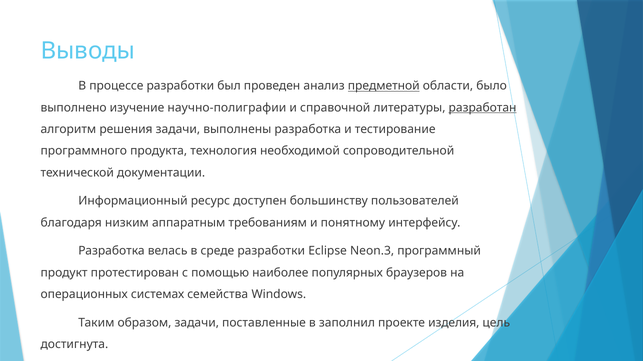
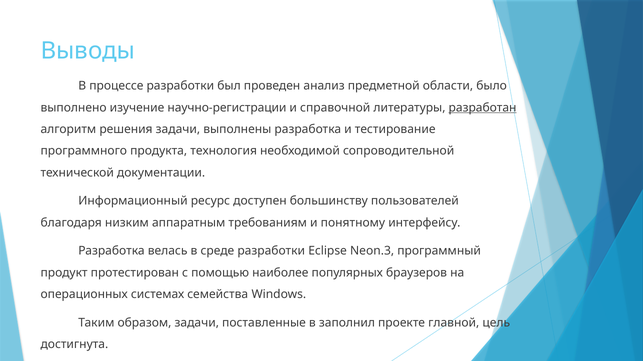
предметной underline: present -> none (384, 86)
научно-полиграфии: научно-полиграфии -> научно-регистрации (227, 108)
изделия: изделия -> главной (454, 323)
